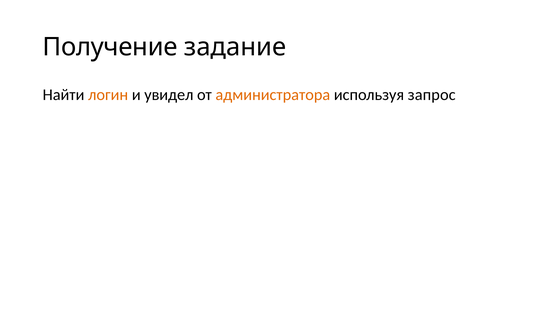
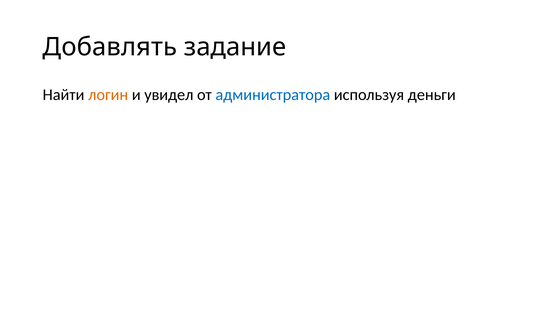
Получение: Получение -> Добавлять (110, 47)
администратора colour: orange -> blue (273, 94)
запрос: запрос -> деньги (432, 94)
